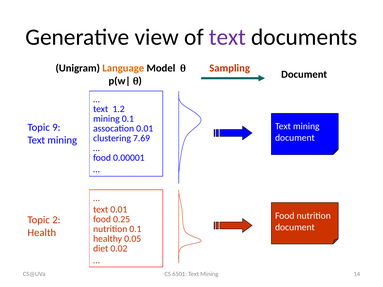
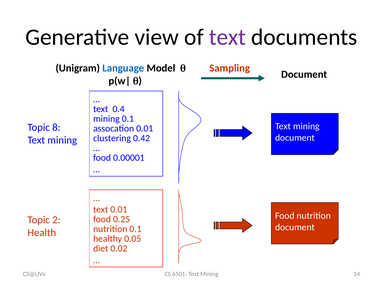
Language colour: orange -> blue (123, 68)
1.2: 1.2 -> 0.4 (119, 109)
9: 9 -> 8 (56, 127)
7.69: 7.69 -> 0.42 (142, 138)
